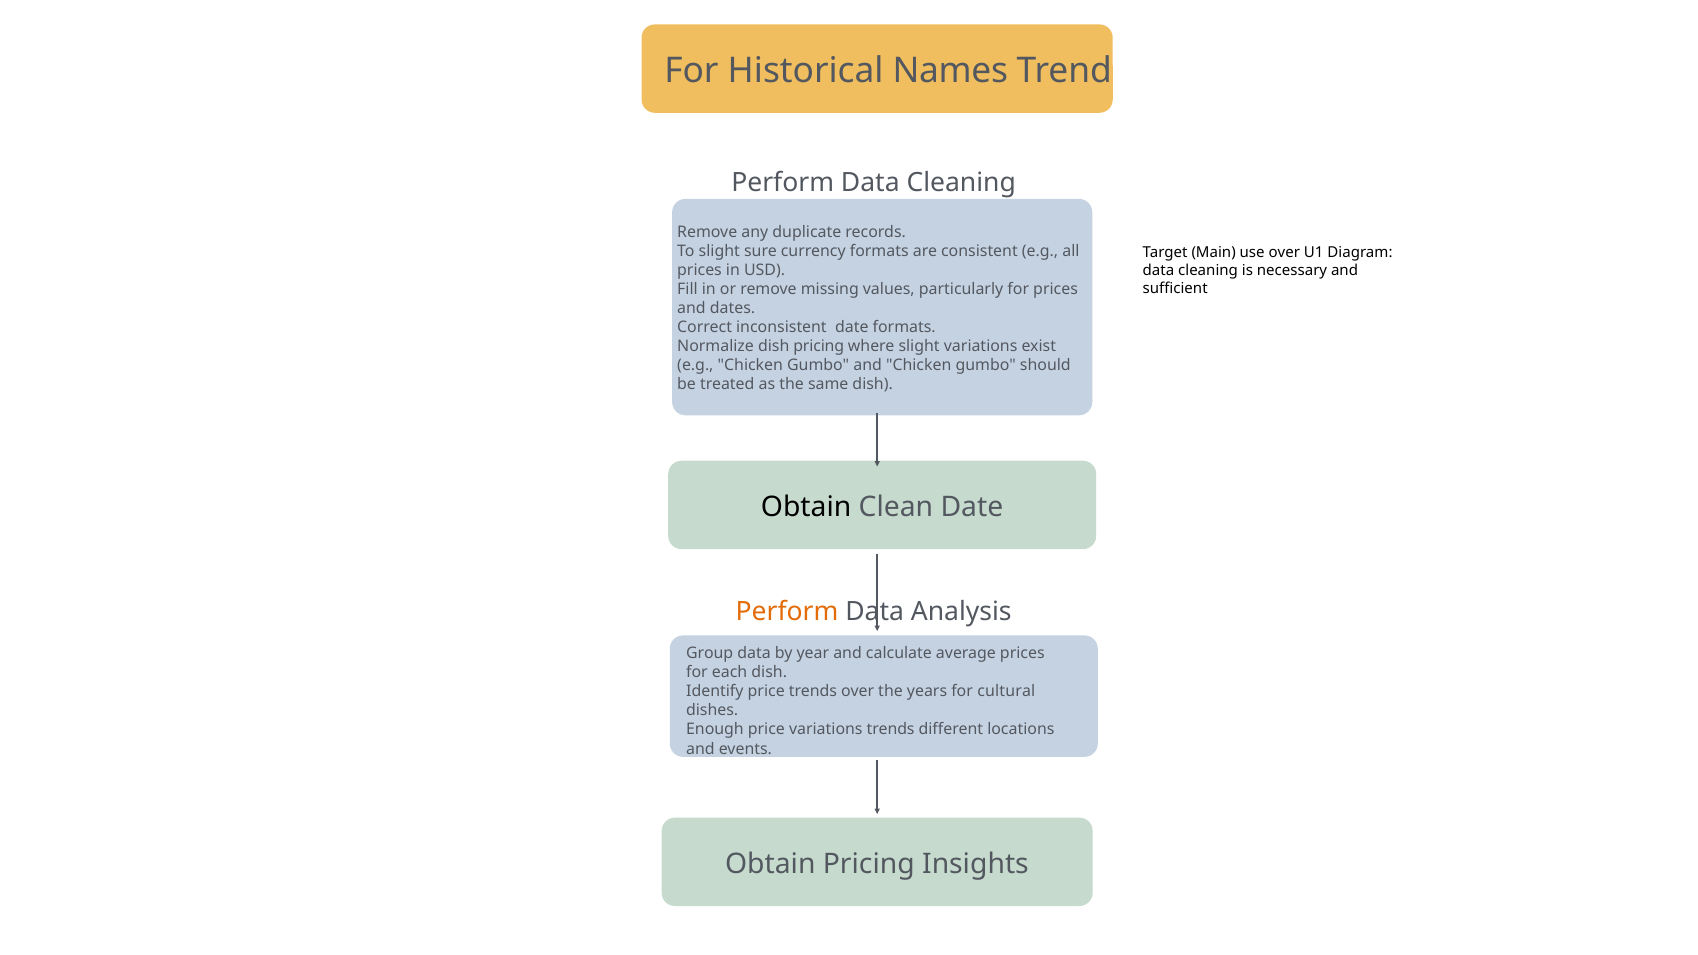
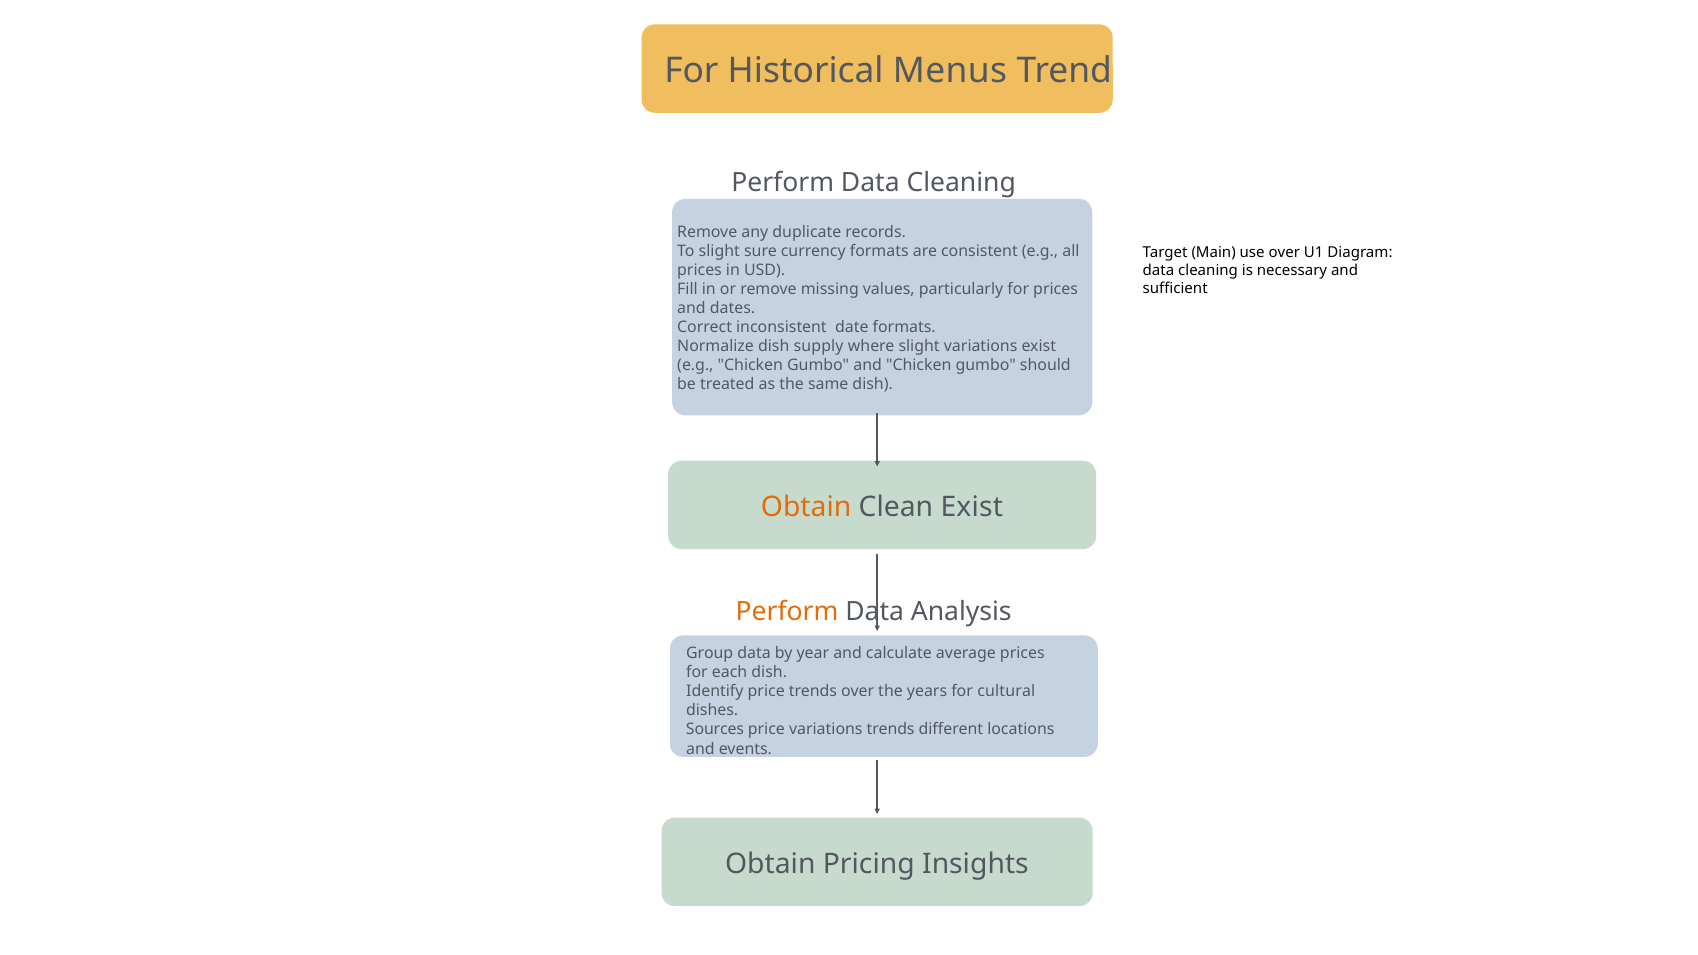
Names: Names -> Menus (950, 71)
dish pricing: pricing -> supply (819, 346)
Obtain colour: black -> orange (806, 507)
Clean Date: Date -> Exist (972, 507)
Enough: Enough -> Sources (715, 730)
